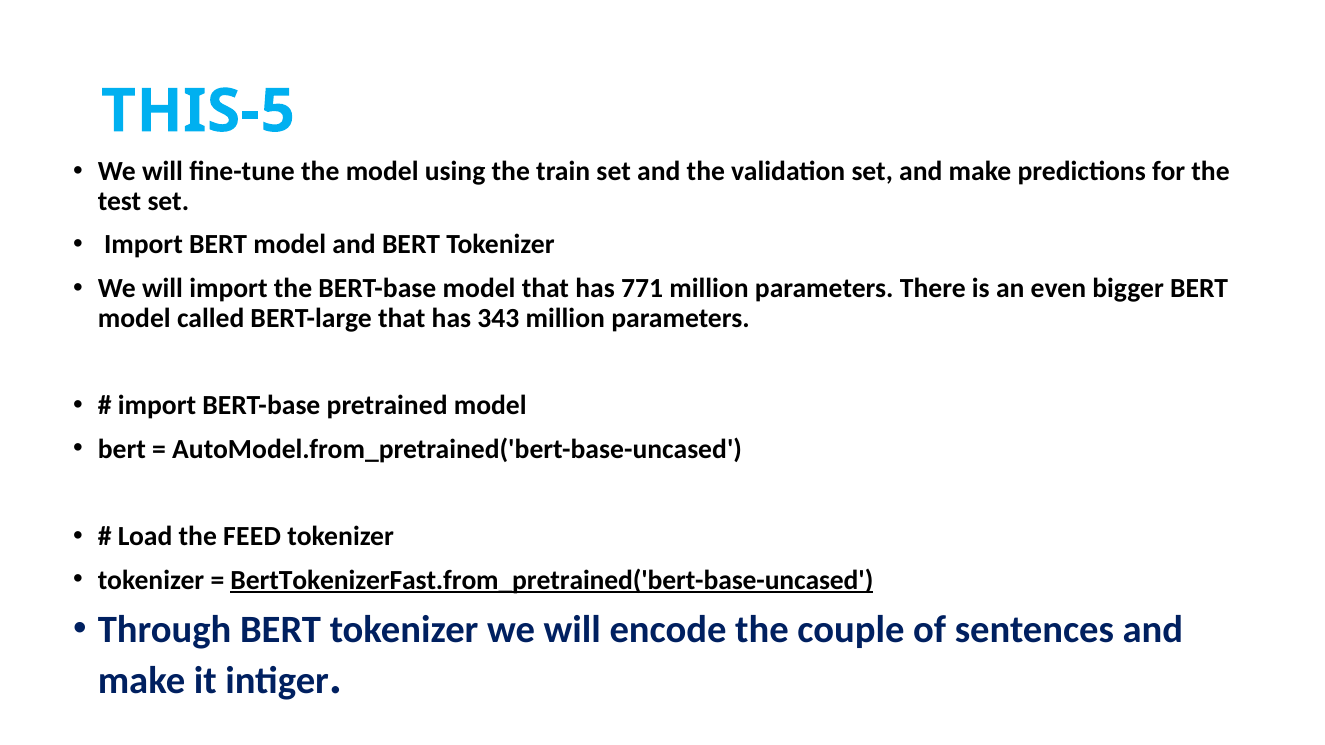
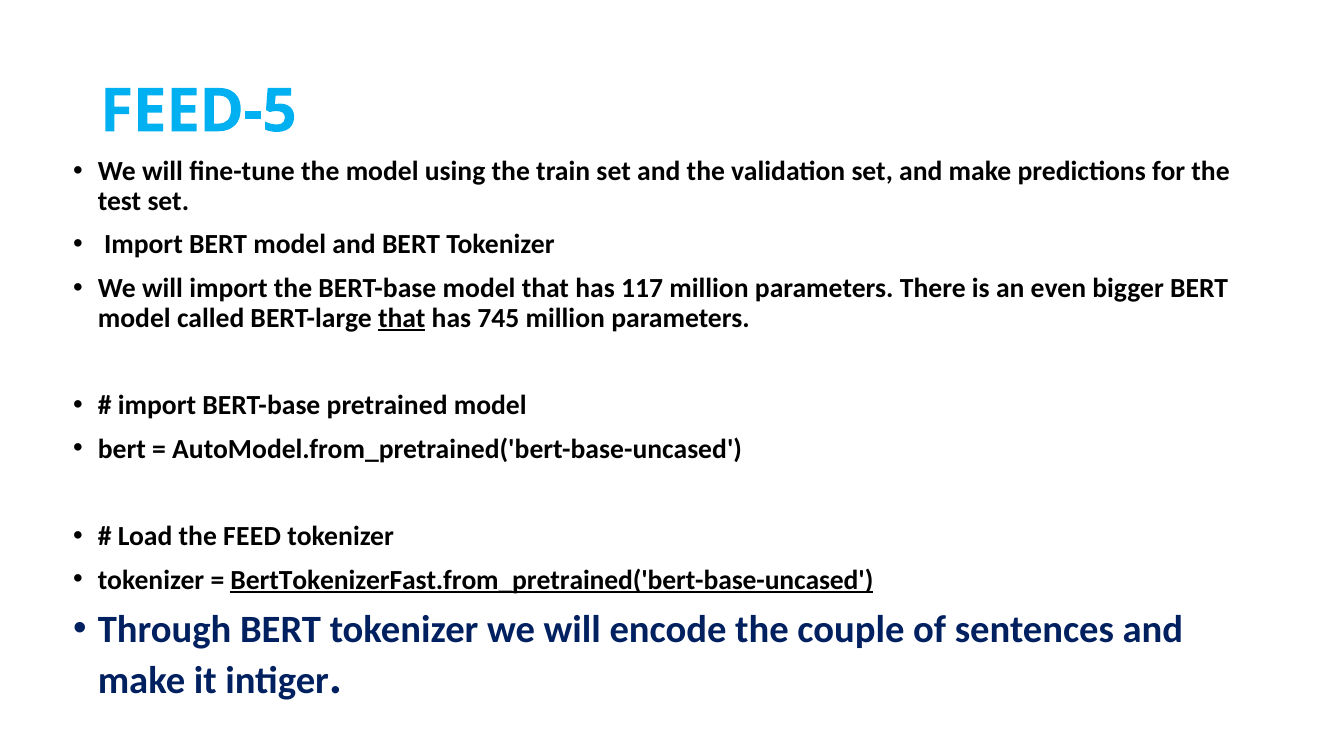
THIS-5: THIS-5 -> FEED-5 (198, 111)
771: 771 -> 117 (642, 288)
that underline: none -> present (402, 318)
343: 343 -> 745 (498, 318)
